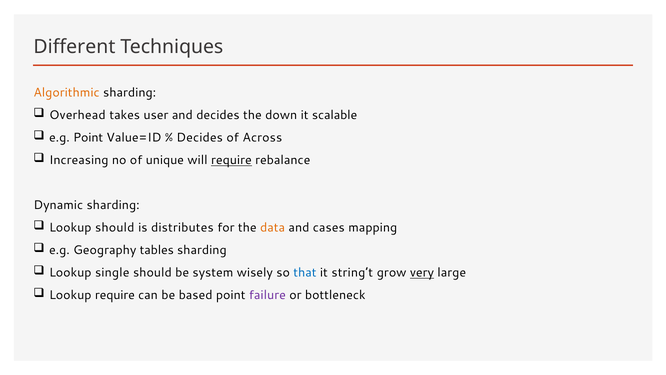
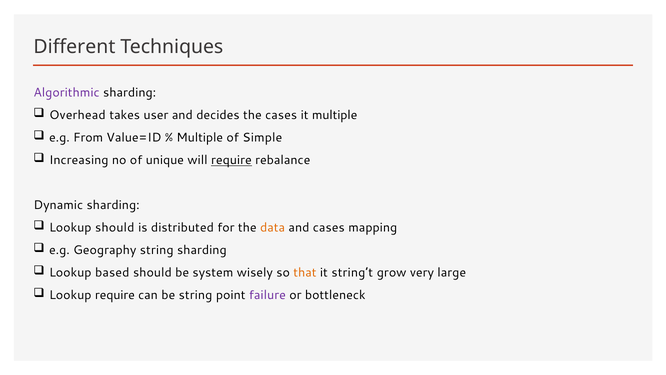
Algorithmic colour: orange -> purple (67, 93)
the down: down -> cases (281, 115)
it scalable: scalable -> multiple (335, 115)
e.g Point: Point -> From (88, 138)
Decides: Decides -> Multiple (200, 138)
Across: Across -> Simple (262, 138)
distributes: distributes -> distributed (182, 228)
Geography tables: tables -> string (157, 250)
single: single -> based (112, 273)
that colour: blue -> orange (305, 273)
very underline: present -> none (422, 273)
be based: based -> string (196, 295)
